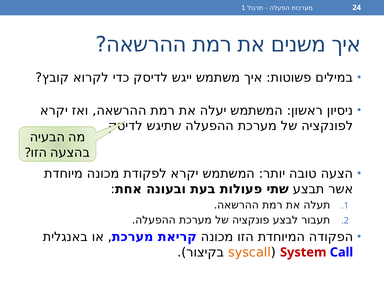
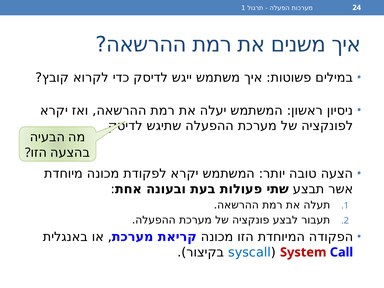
syscall colour: orange -> blue (250, 252)
